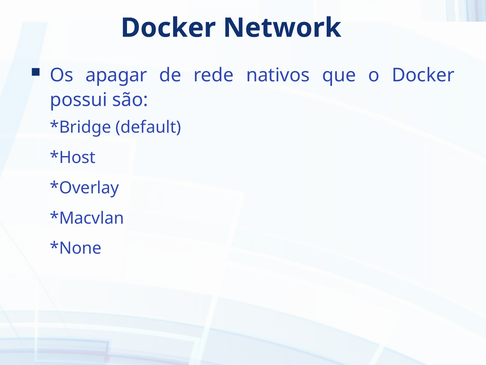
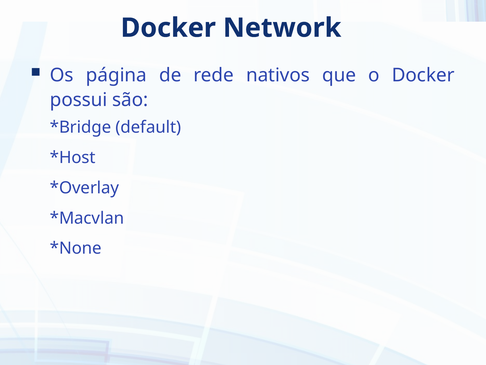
apagar: apagar -> página (116, 75)
